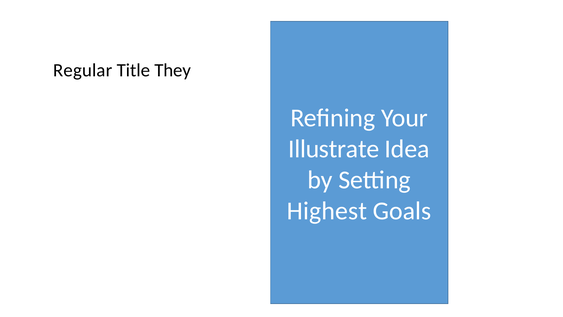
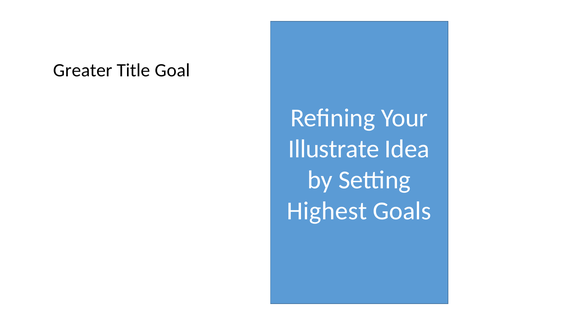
Regular: Regular -> Greater (83, 70)
They: They -> Goal (172, 70)
